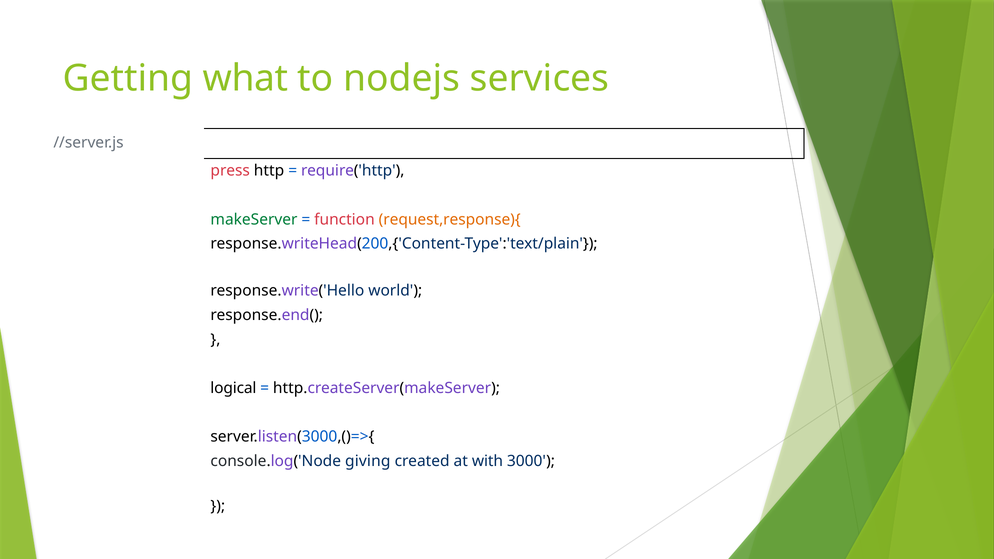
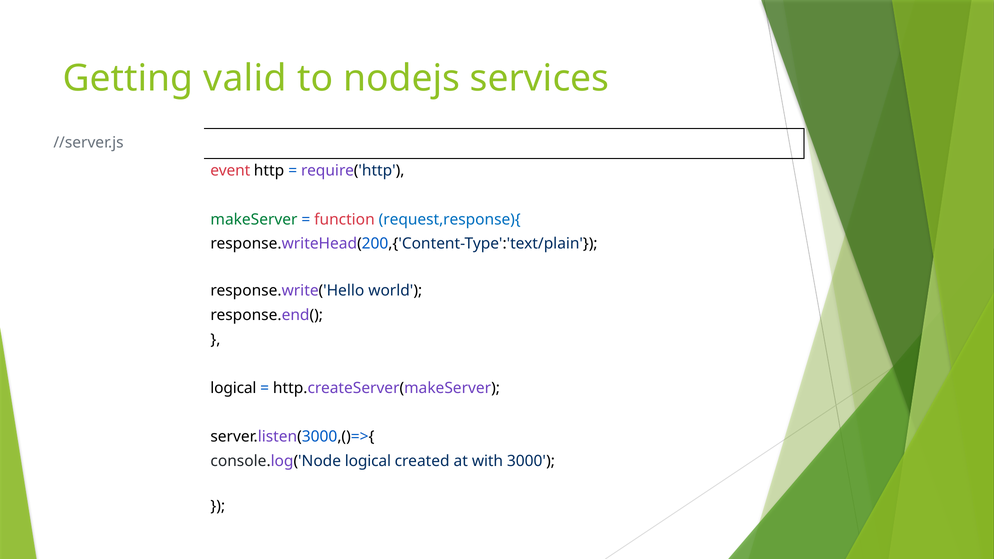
what: what -> valid (245, 78)
press: press -> event (230, 171)
request,response){ colour: orange -> blue (450, 219)
console.log('Node giving: giving -> logical (368, 461)
